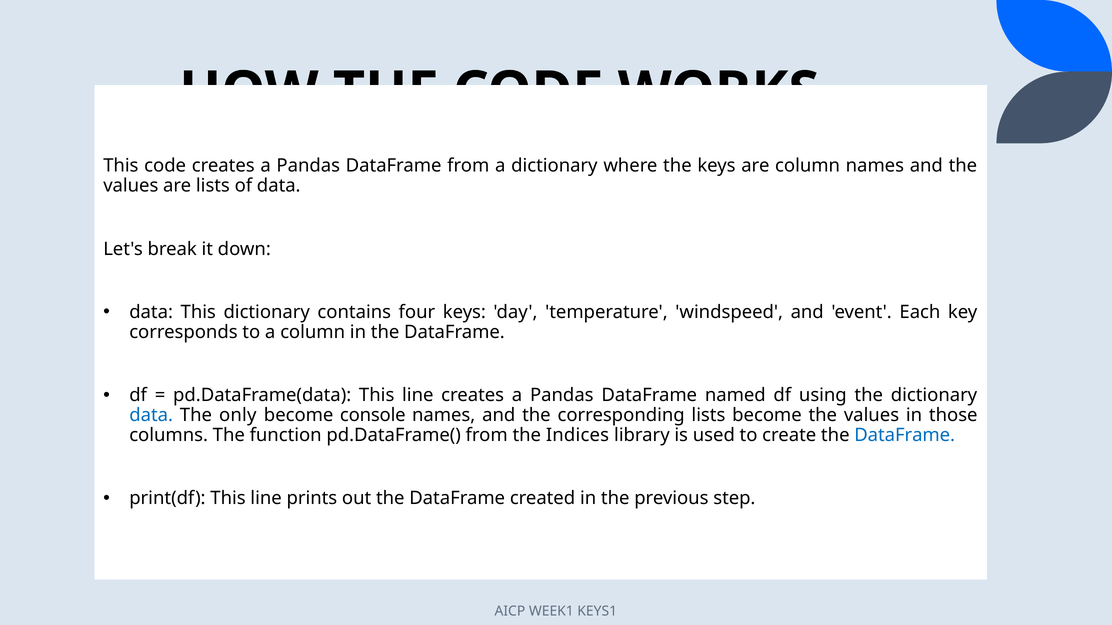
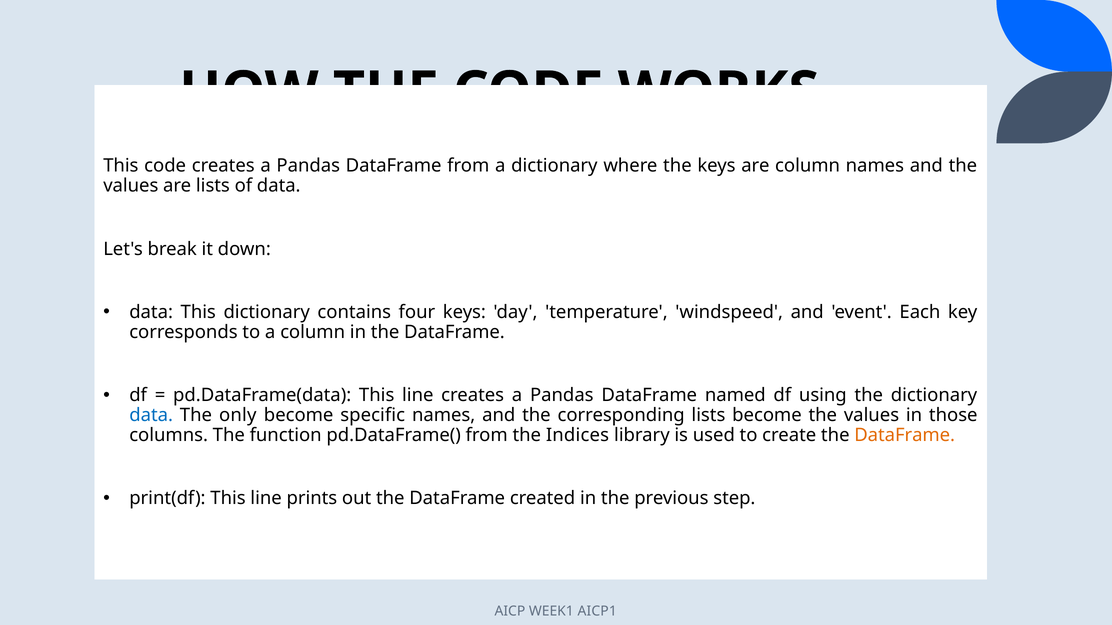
console: console -> specific (373, 416)
DataFrame colour: blue -> orange (905, 436)
KEYS1: KEYS1 -> AICP1 (597, 612)
